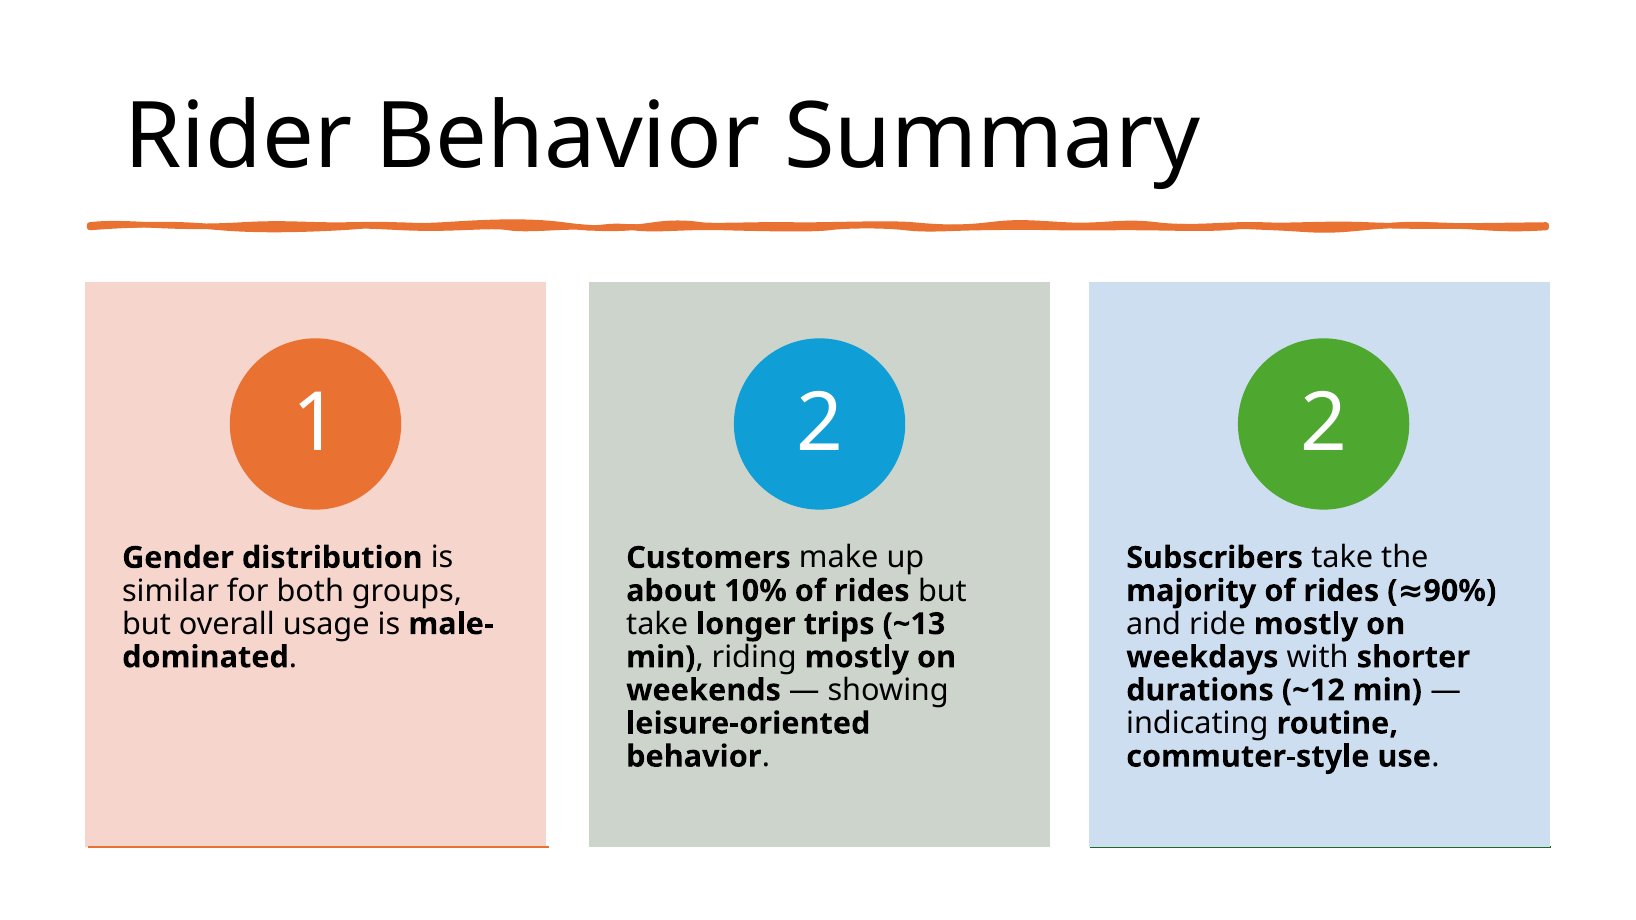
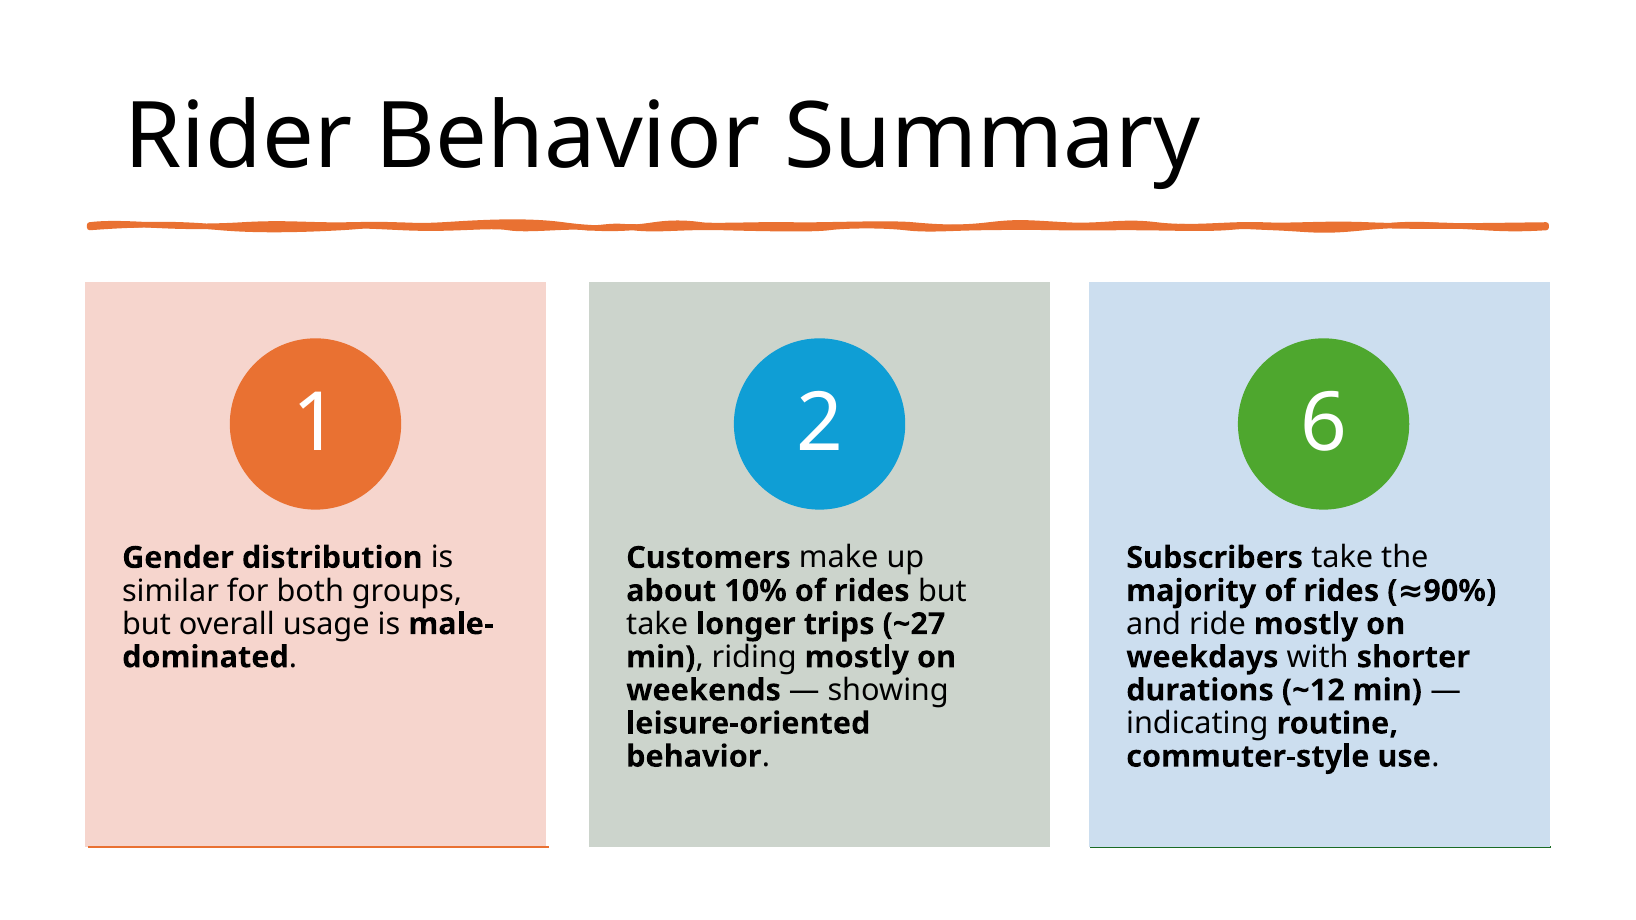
2 2: 2 -> 6 (1324, 424)
~13: ~13 -> ~27 (914, 624)
